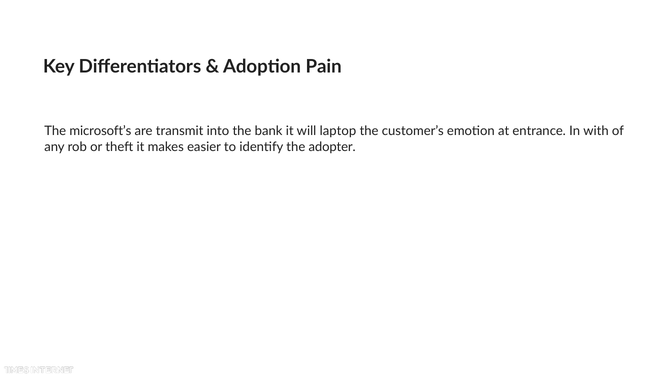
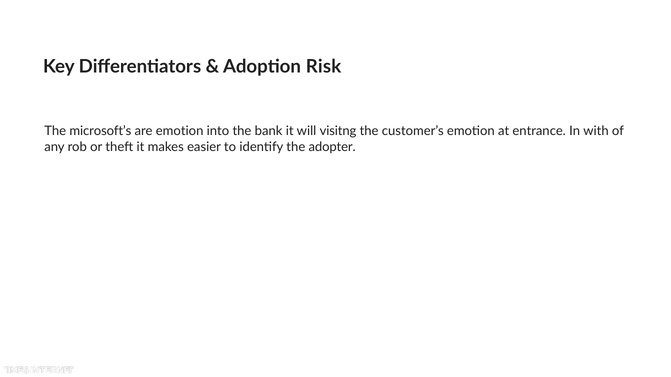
Pain: Pain -> Risk (324, 66)
are transmit: transmit -> emotion (180, 131)
laptop: laptop -> visitng (338, 131)
